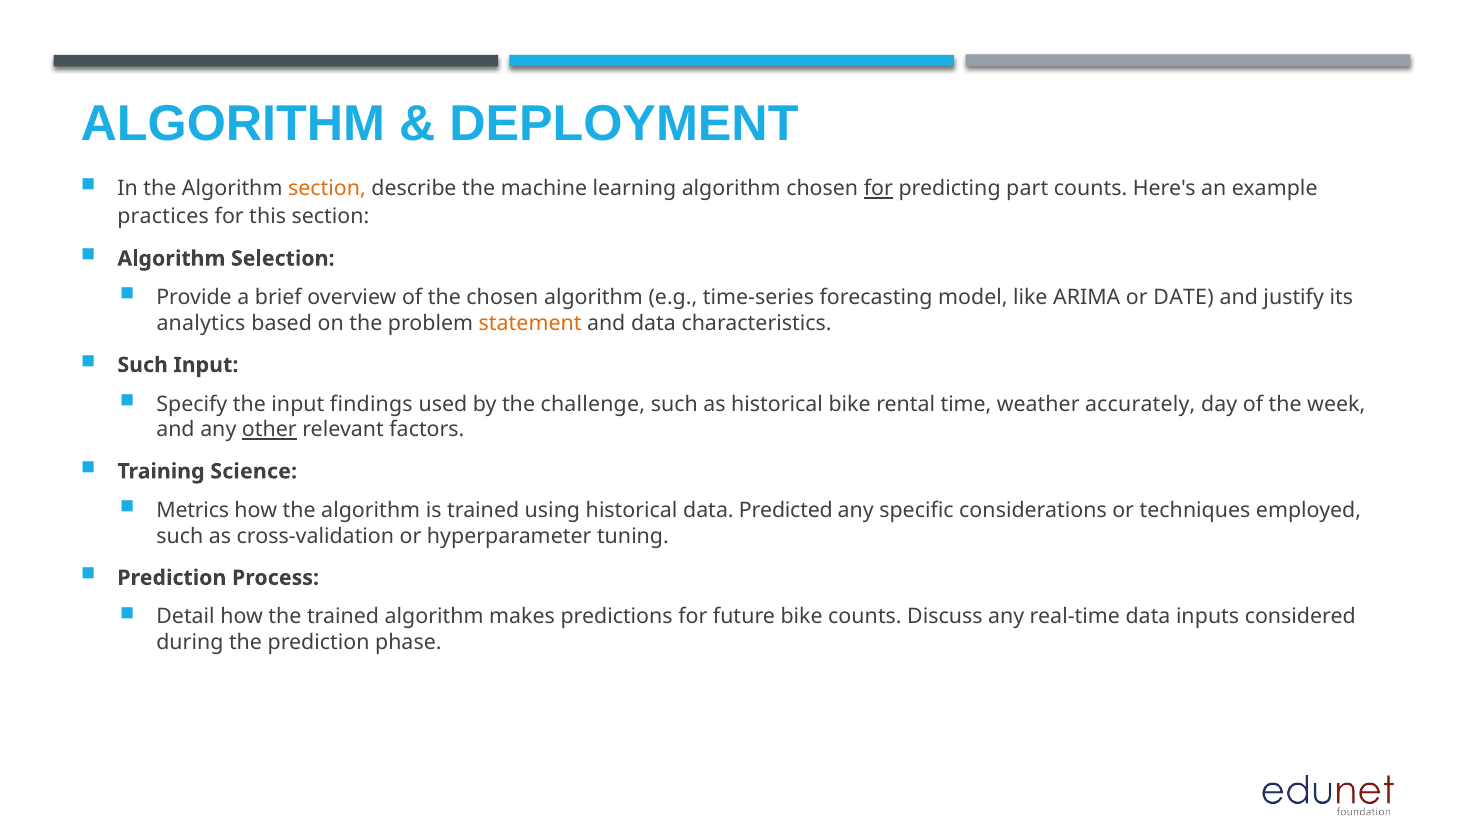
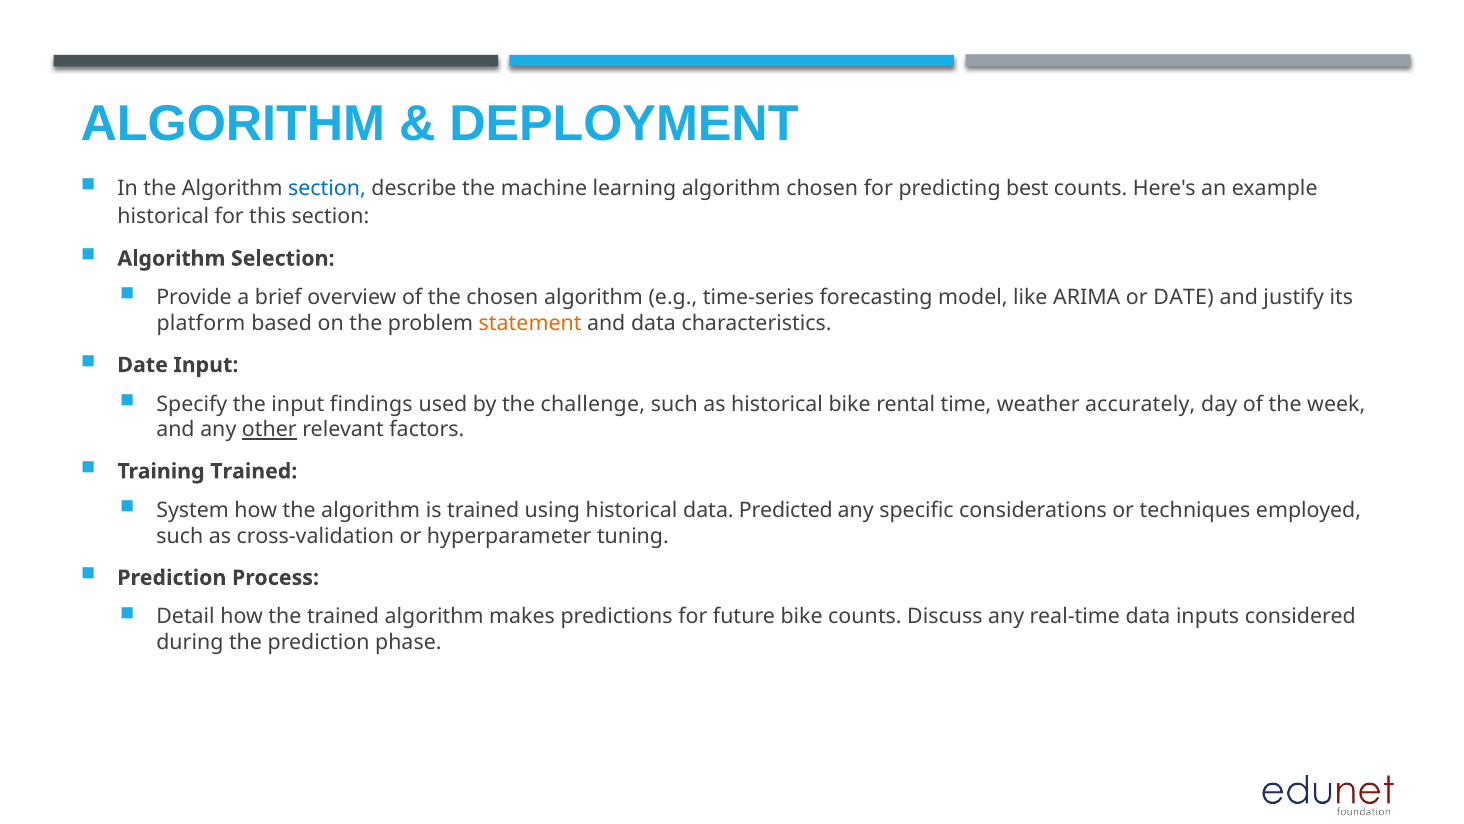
section colour: orange -> blue (327, 189)
for underline: present -> none (878, 189)
part: part -> best (1027, 189)
practices: practices -> historical (163, 217)
analytics: analytics -> platform (201, 323)
Such: Such -> Date (143, 365)
Training Science: Science -> Trained (254, 471)
Metrics: Metrics -> System (193, 510)
